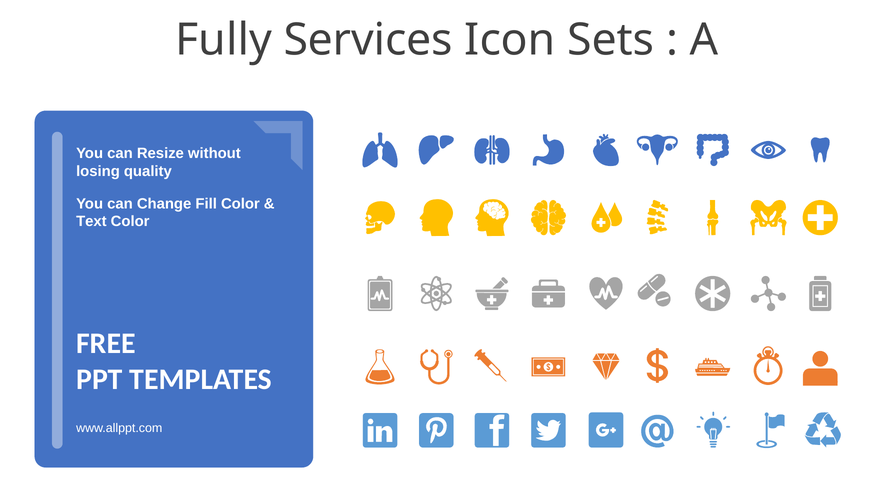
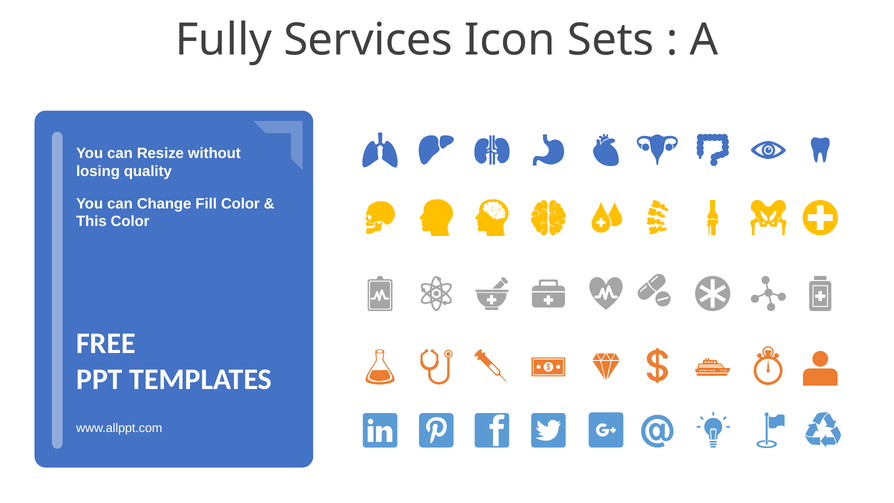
Text: Text -> This (91, 221)
